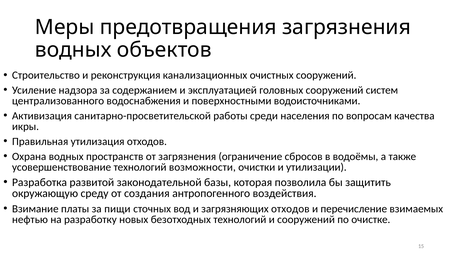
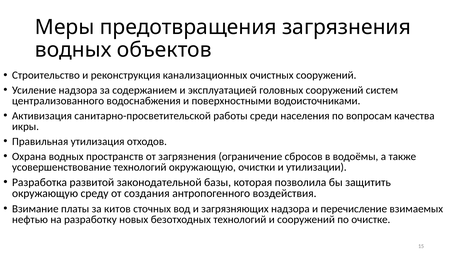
технологий возможности: возможности -> окружающую (202, 167)
пищи: пищи -> китов (117, 209)
загрязняющих отходов: отходов -> надзора (290, 209)
